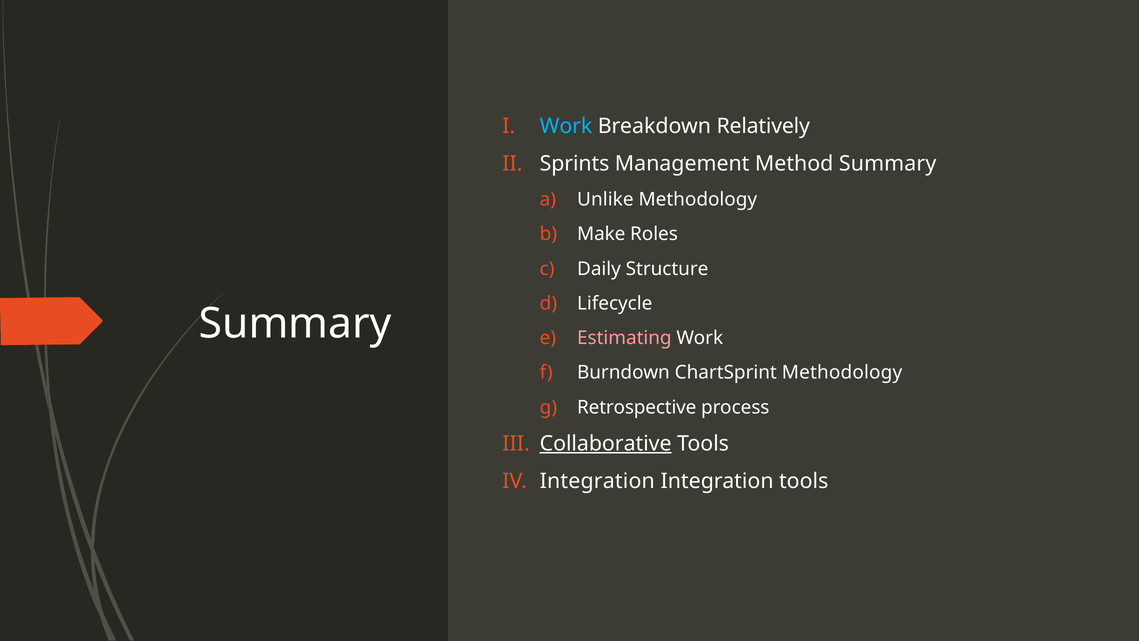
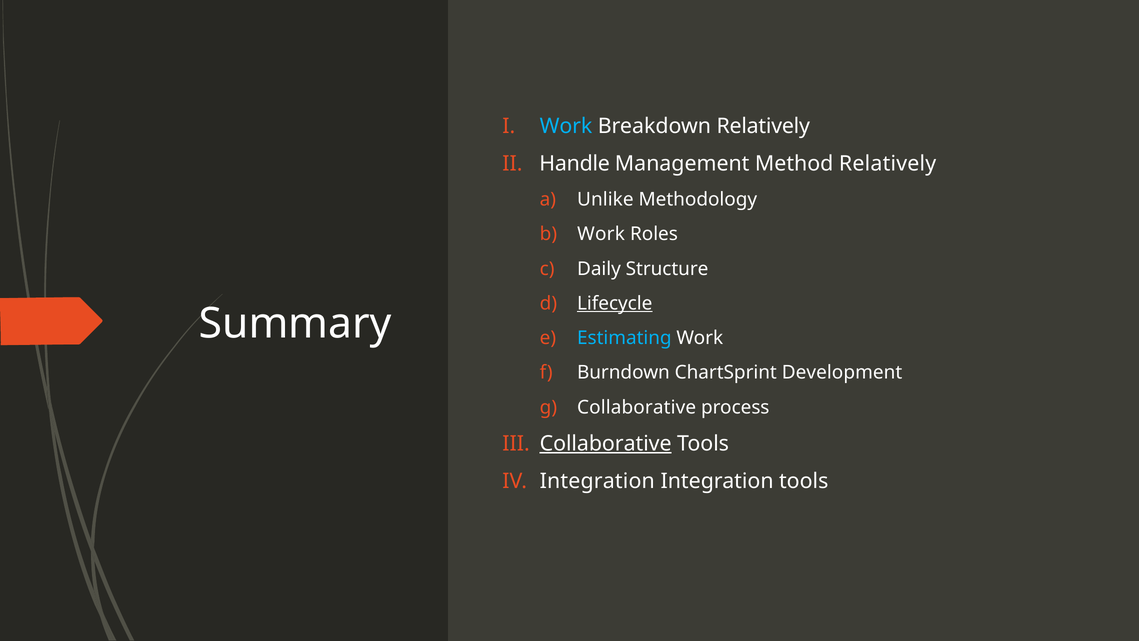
Sprints: Sprints -> Handle (575, 164)
Method Summary: Summary -> Relatively (888, 164)
Make: Make -> Work (601, 234)
Lifecycle underline: none -> present (615, 303)
Estimating colour: pink -> light blue (624, 338)
ChartSprint Methodology: Methodology -> Development (842, 372)
Retrospective: Retrospective -> Collaborative (637, 407)
